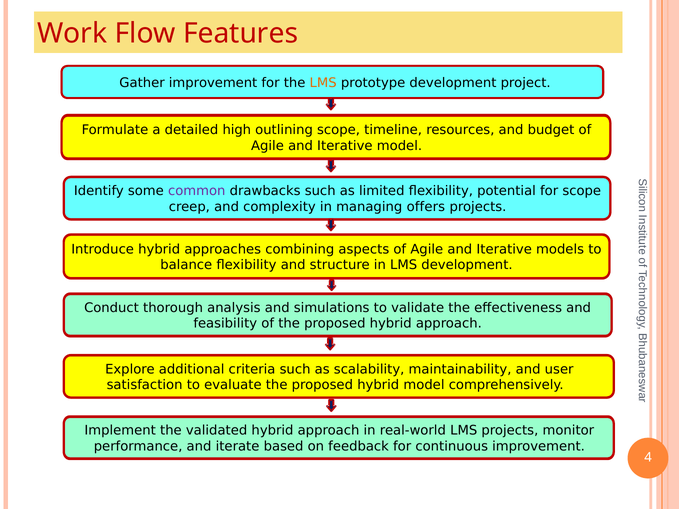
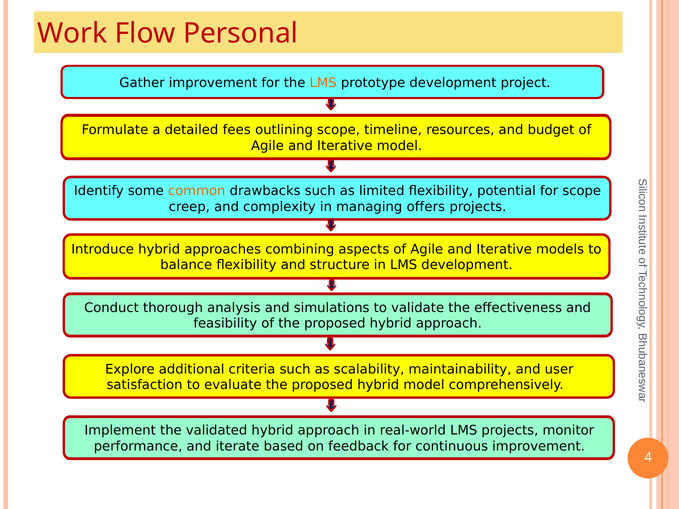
Features: Features -> Personal (241, 33)
high: high -> fees (237, 130)
common colour: purple -> orange (197, 191)
